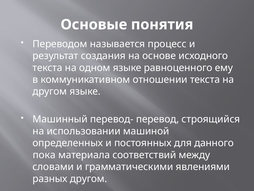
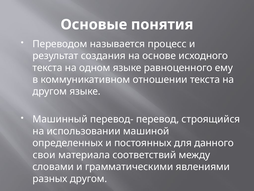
пока: пока -> свои (44, 155)
